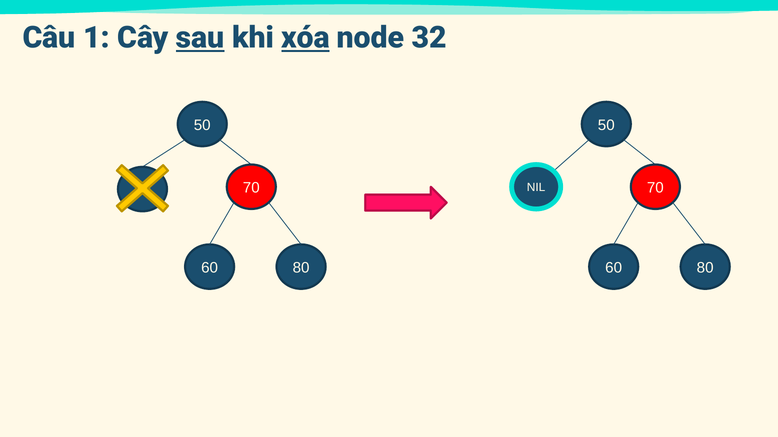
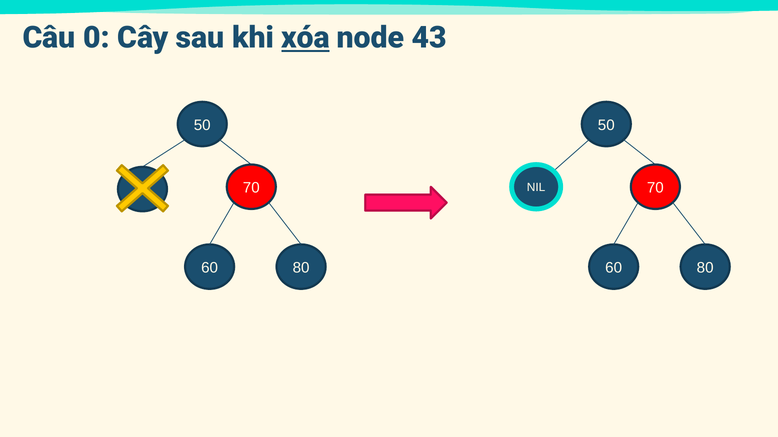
1: 1 -> 0 (96, 38)
sau underline: present -> none (200, 38)
32: 32 -> 43 (430, 38)
